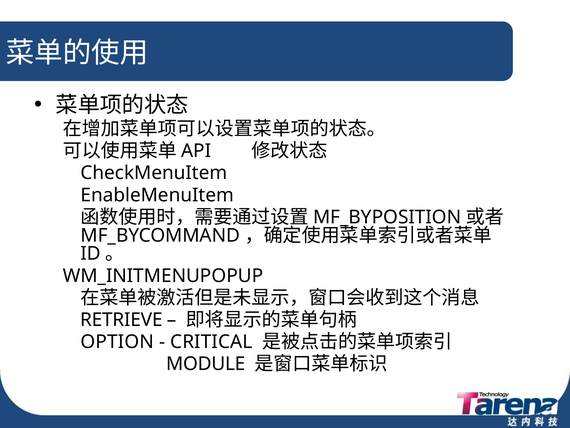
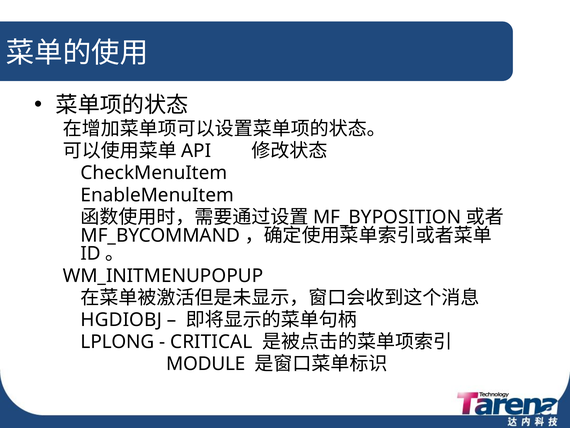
RETRIEVE: RETRIEVE -> HGDIOBJ (121, 320)
OPTION: OPTION -> LPLONG (117, 342)
